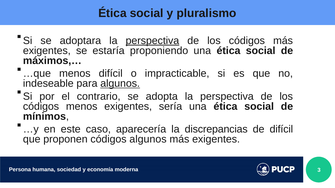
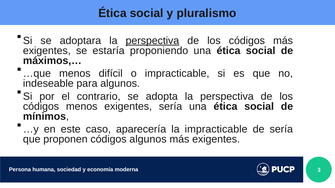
algunos underline: present -> none (120, 84)
la discrepancias: discrepancias -> impracticable (216, 129)
de difícil: difícil -> sería (281, 129)
